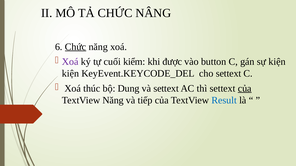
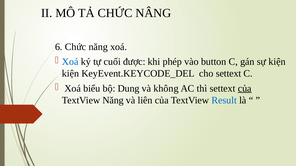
Chức underline: present -> none (76, 47)
Xoá colour: purple -> blue (70, 62)
kiểm: kiểm -> được (134, 62)
được: được -> phép (172, 62)
thúc: thúc -> biểu (92, 89)
và settext: settext -> không (166, 89)
tiếp: tiếp -> liên (145, 100)
